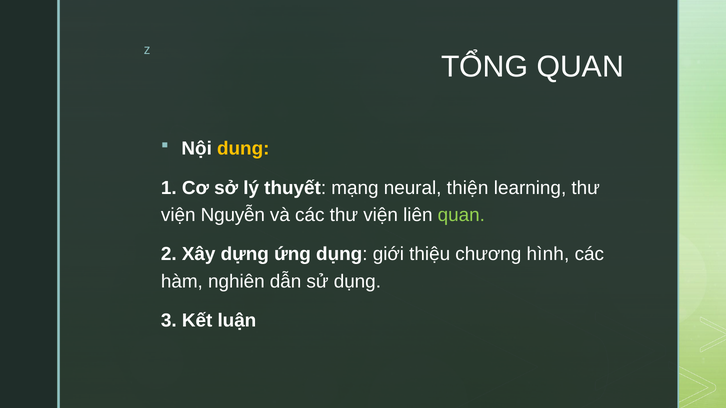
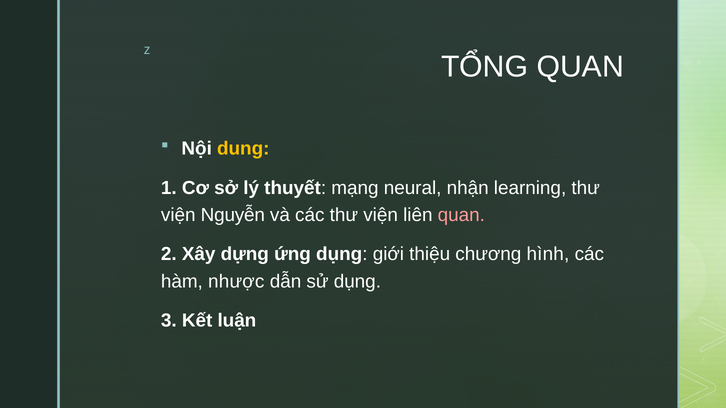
thiện: thiện -> nhận (468, 188)
quan colour: light green -> pink (461, 215)
nghiên: nghiên -> nhược (236, 282)
